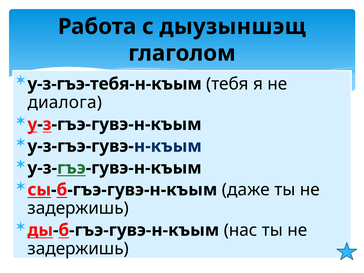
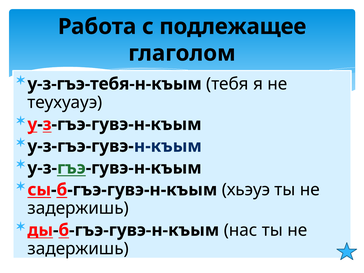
дыузыншэщ: дыузыншэщ -> подлежащее (233, 27)
диалога: диалога -> теухуауэ (65, 102)
даже: даже -> хьэуэ (246, 190)
